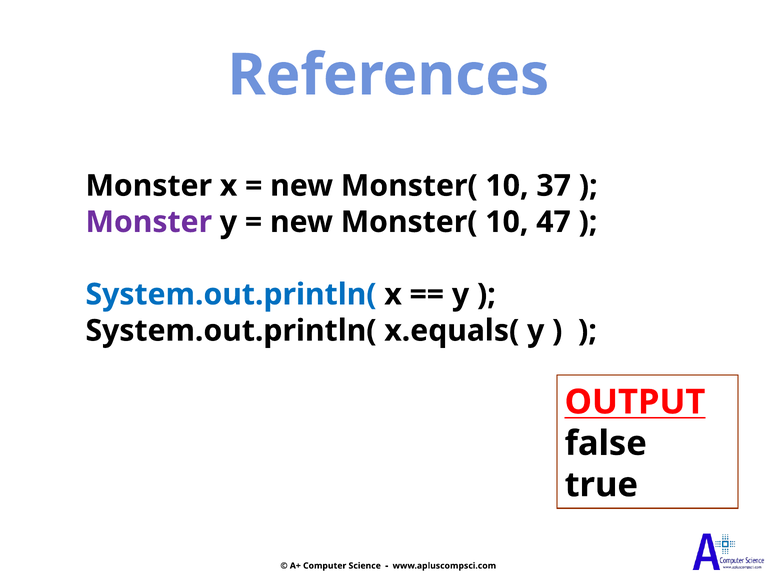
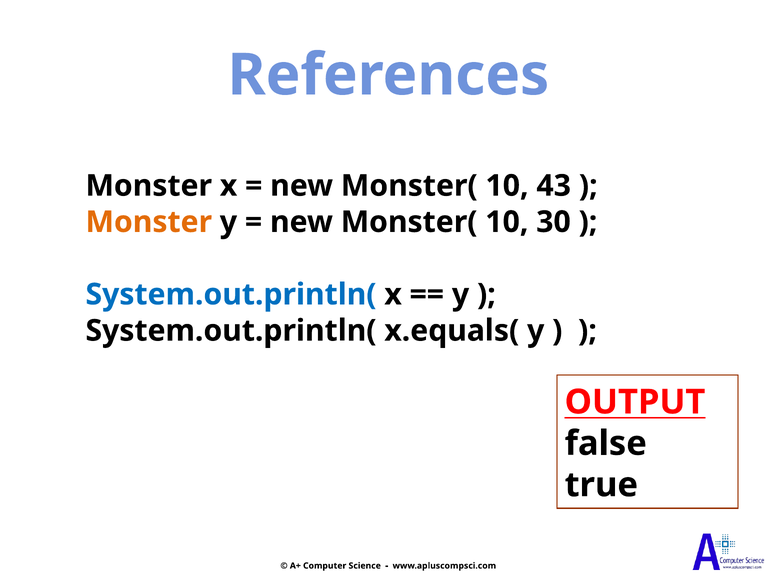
37: 37 -> 43 (554, 186)
Monster colour: purple -> orange (149, 222)
47: 47 -> 30 (553, 222)
